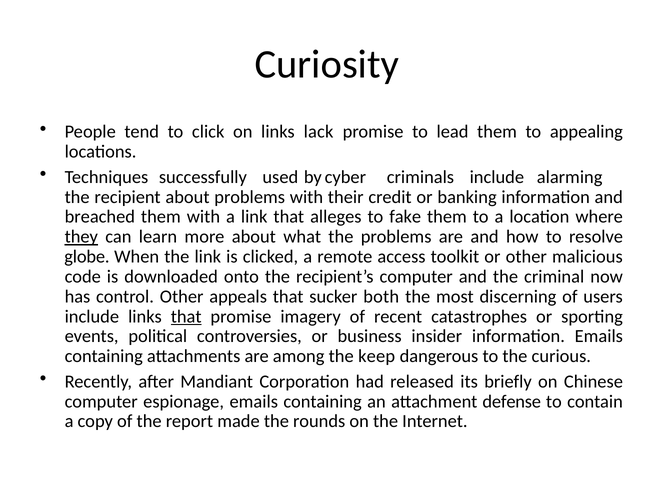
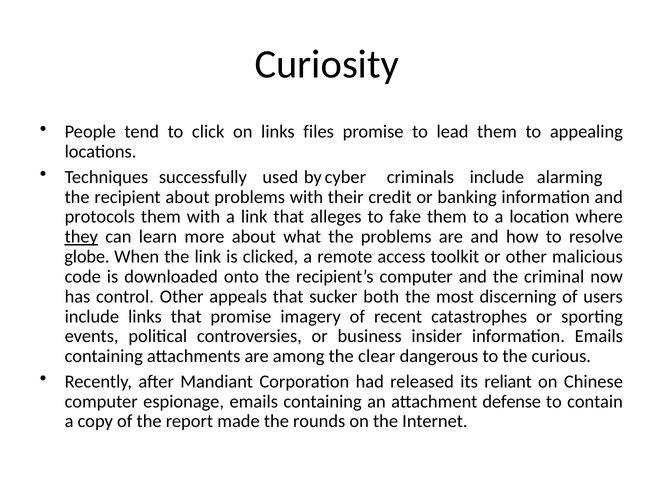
lack: lack -> files (319, 132)
breached: breached -> protocols (100, 217)
that underline: present -> none (186, 316)
keep: keep -> clear (377, 356)
briefly: briefly -> reliant (508, 381)
